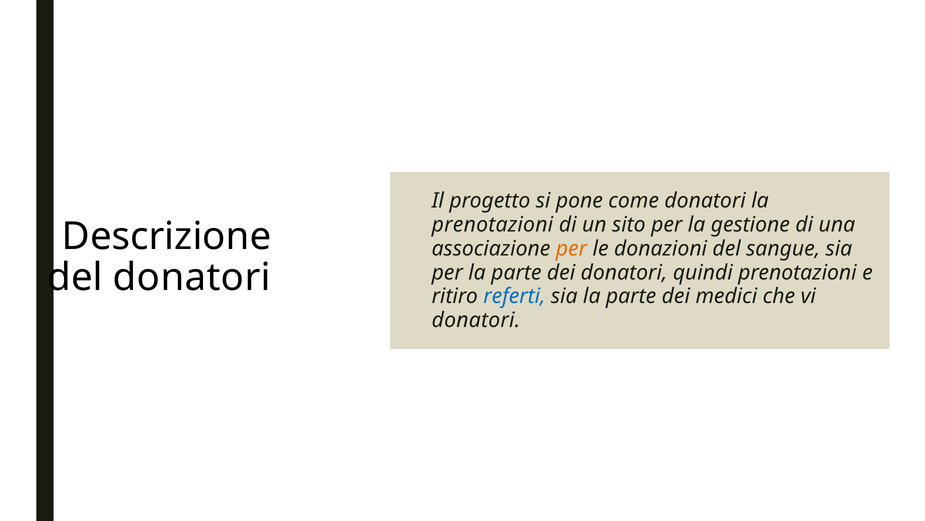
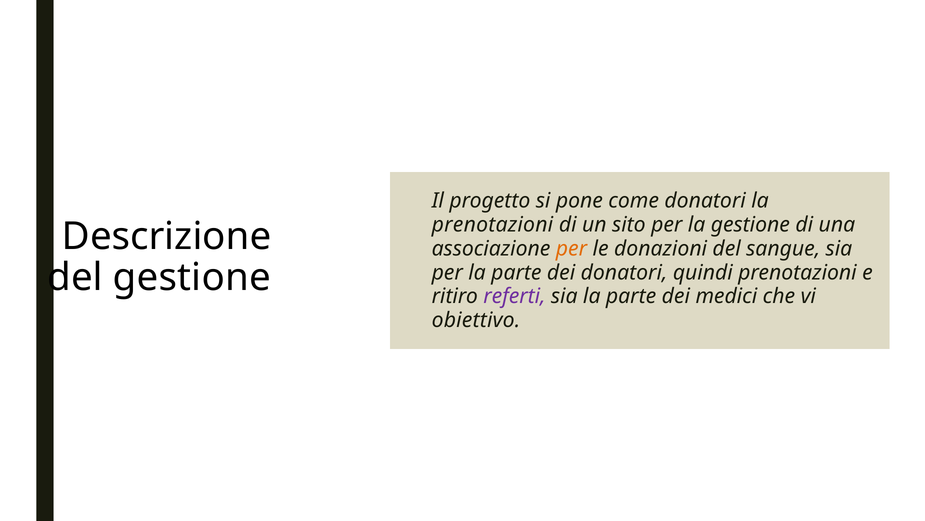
del donatori: donatori -> gestione (192, 277)
referti colour: blue -> purple (514, 296)
donatori: donatori -> obiettivo (476, 320)
